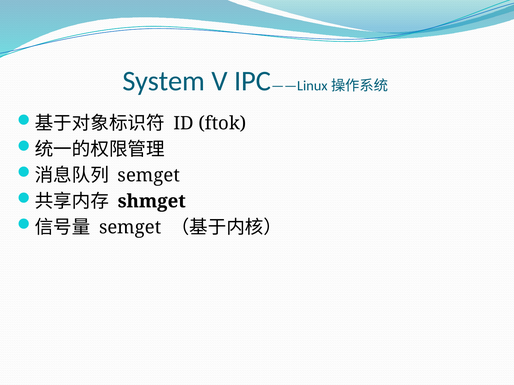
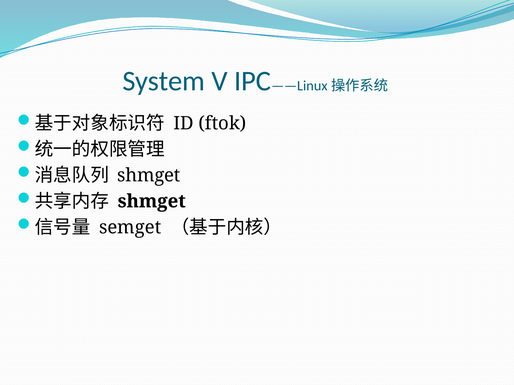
semget: semget -> shmget (149, 175)
